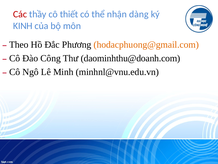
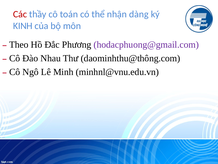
thiết: thiết -> toán (69, 14)
hodacphuong@gmail.com colour: orange -> purple (146, 44)
Công: Công -> Nhau (51, 58)
daominhthu@doanh.com: daominhthu@doanh.com -> daominhthu@thông.com (130, 58)
